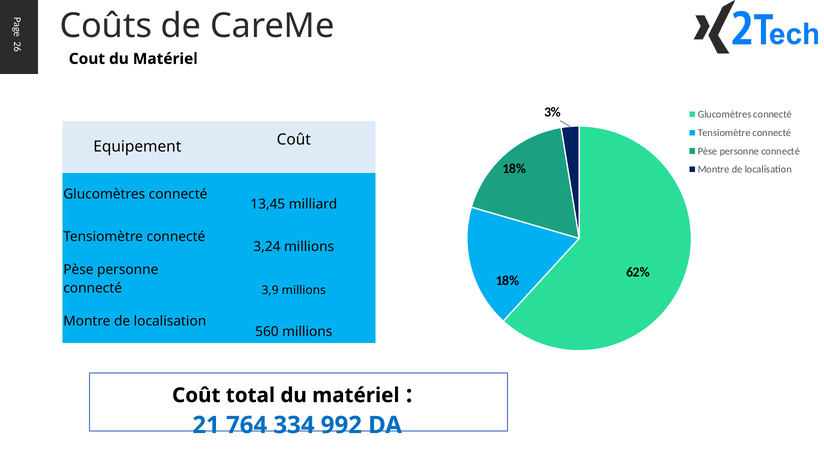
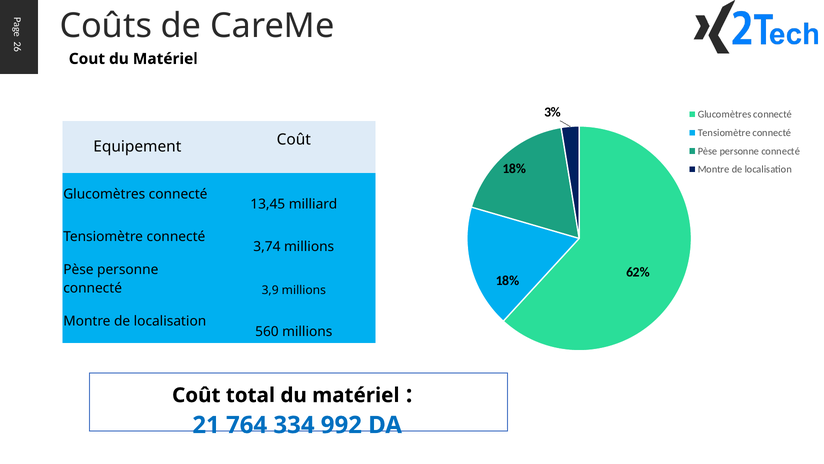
3,24: 3,24 -> 3,74 (267, 246)
